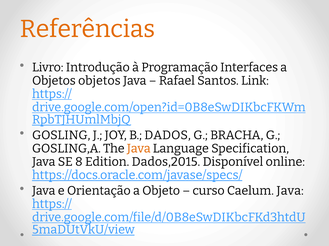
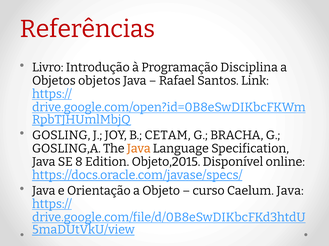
Referências colour: orange -> red (87, 29)
Interfaces: Interfaces -> Disciplina (249, 67)
DADOS: DADOS -> CETAM (168, 136)
Dados,2015: Dados,2015 -> Objeto,2015 (166, 162)
